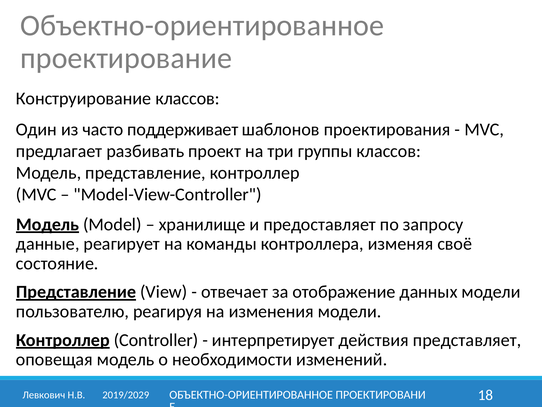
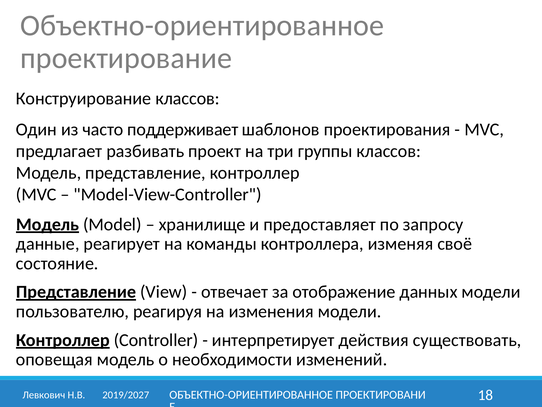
представляет: представляет -> существовать (467, 340)
2019/2029: 2019/2029 -> 2019/2027 (126, 394)
